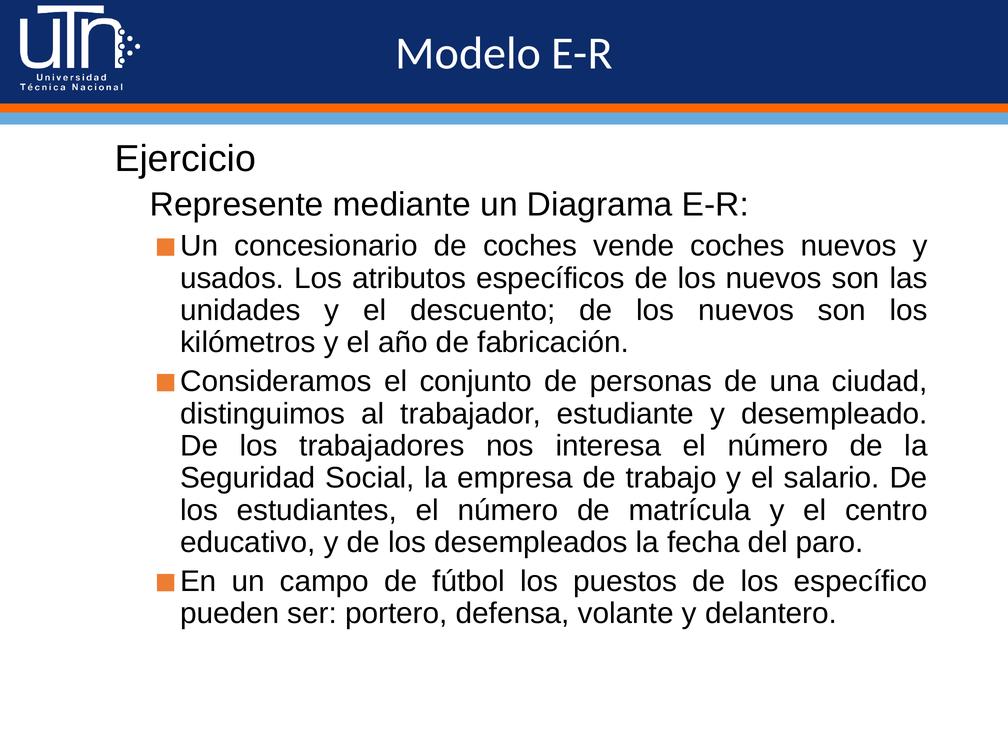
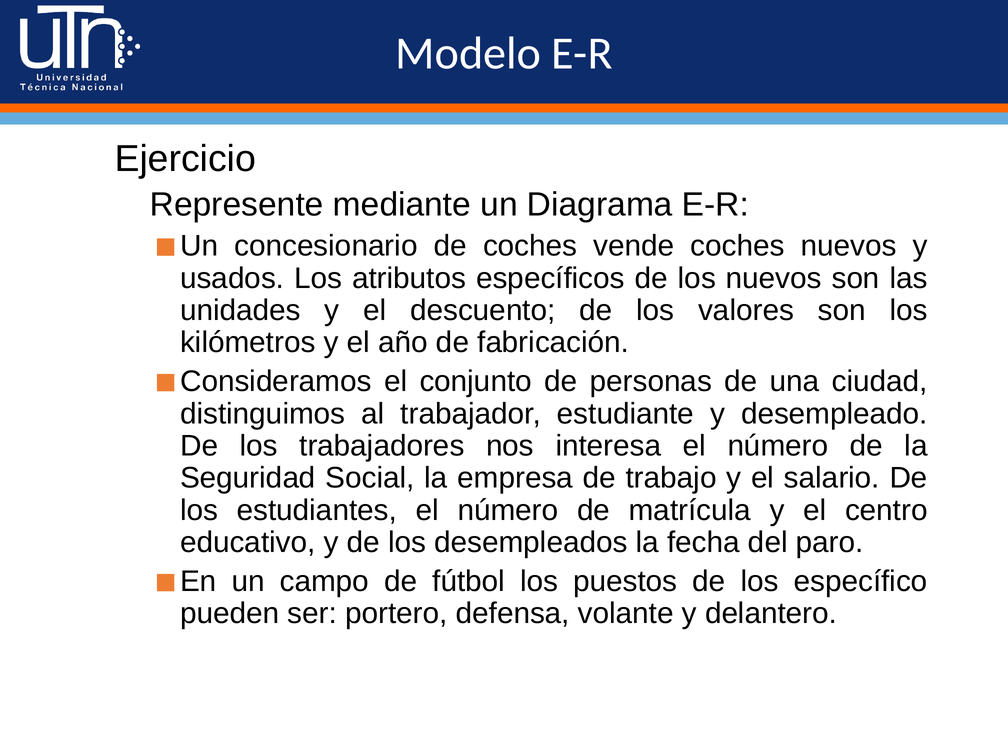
descuento de los nuevos: nuevos -> valores (746, 310)
